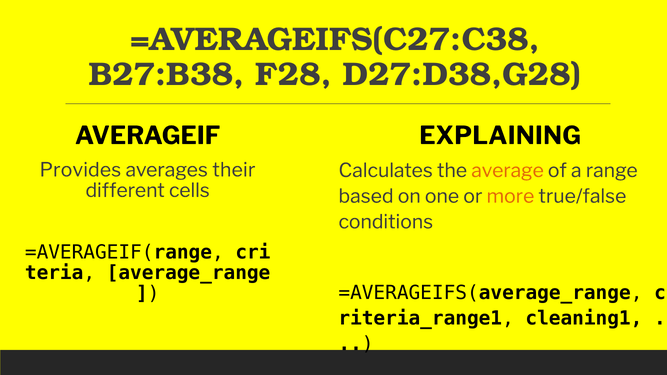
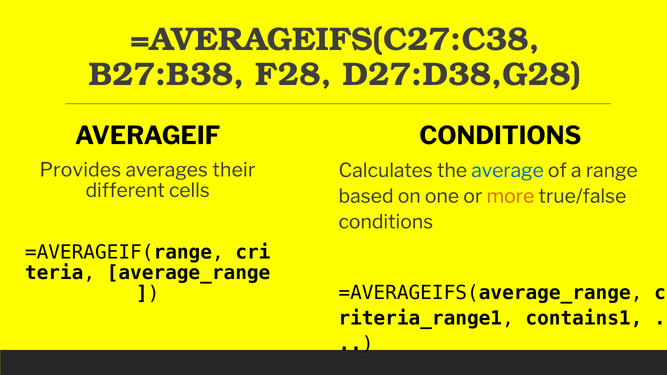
EXPLAINING: EXPLAINING -> CONDITIONS (500, 136)
average colour: orange -> blue (508, 171)
cleaning1: cleaning1 -> contains1 (584, 319)
